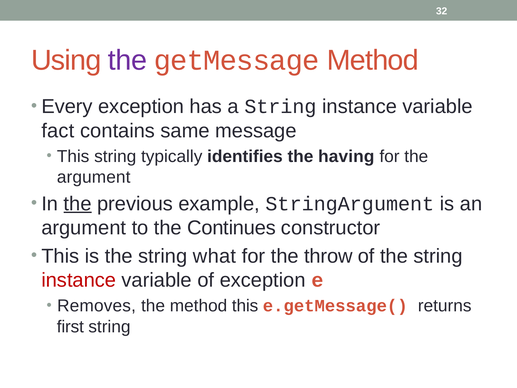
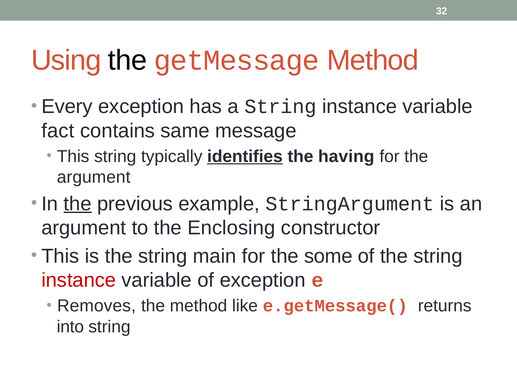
the colour: purple -> black (127, 60)
identifies underline: none -> present (245, 156)
Continues: Continues -> Enclosing (231, 228)
what: what -> main (215, 256)
throw: throw -> some (328, 256)
method this: this -> like (245, 306)
first: first -> into (70, 326)
